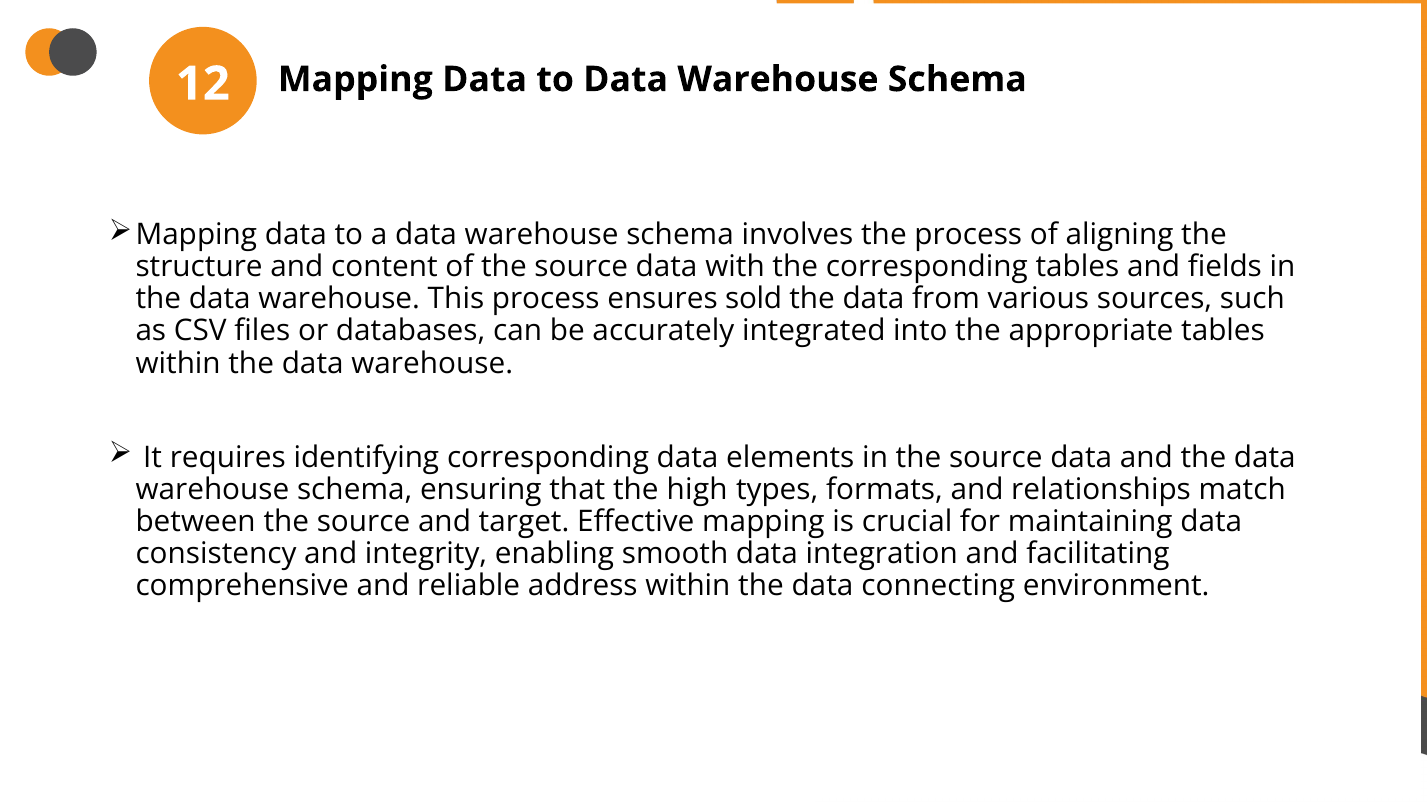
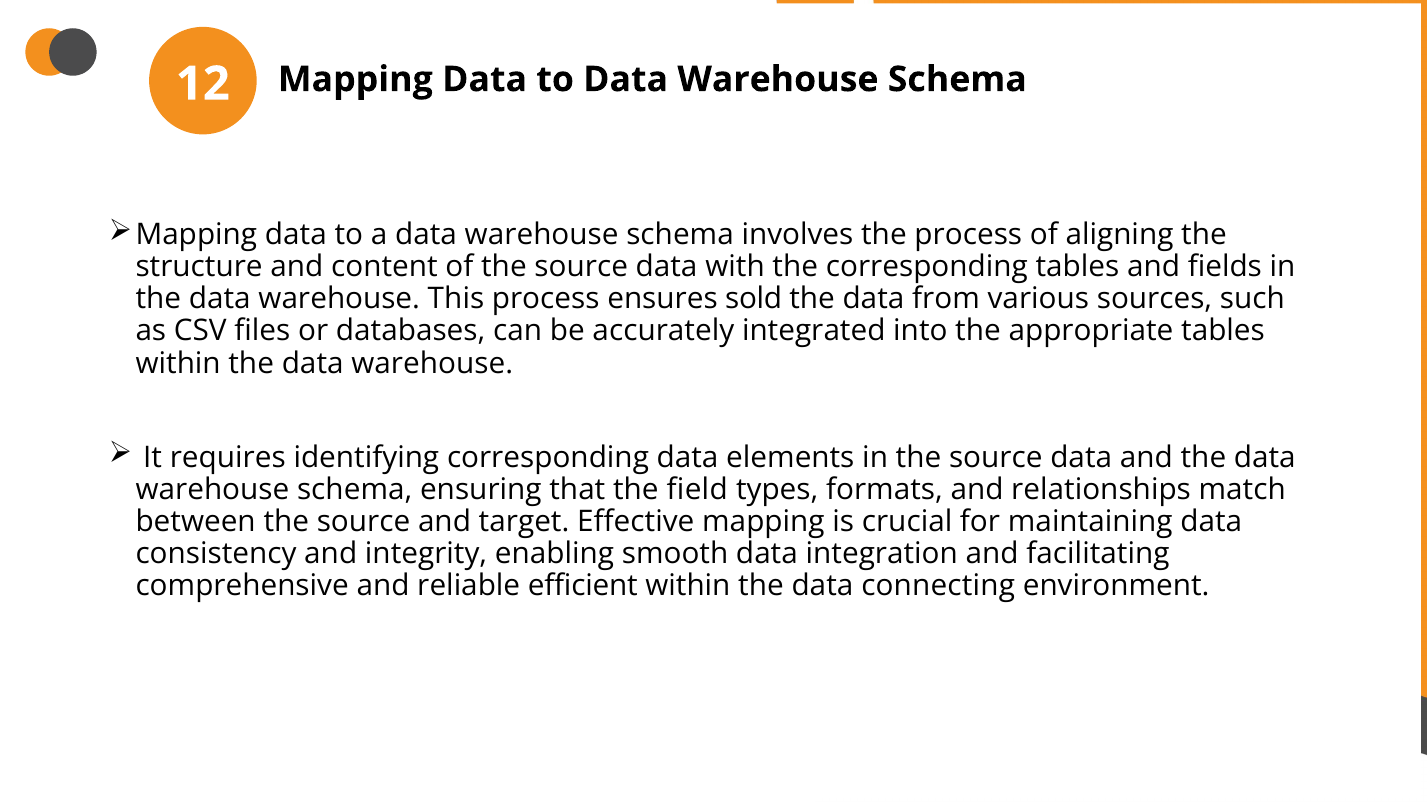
high: high -> field (697, 490)
address: address -> efficient (583, 586)
